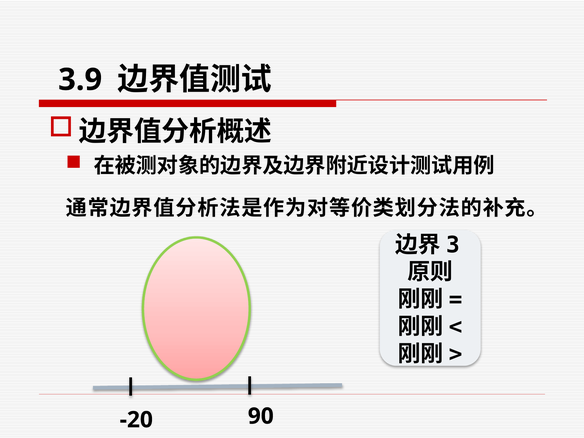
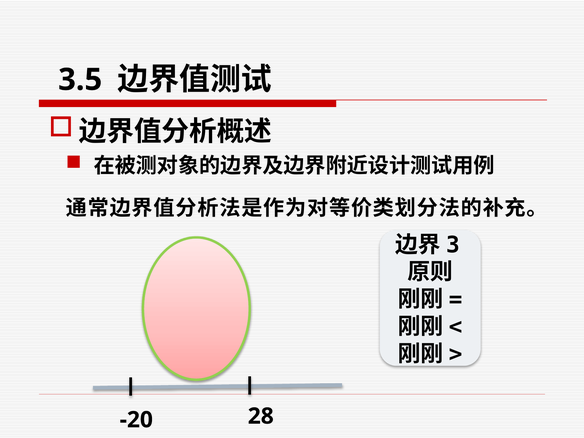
3.9: 3.9 -> 3.5 (80, 80)
90: 90 -> 28 (261, 416)
